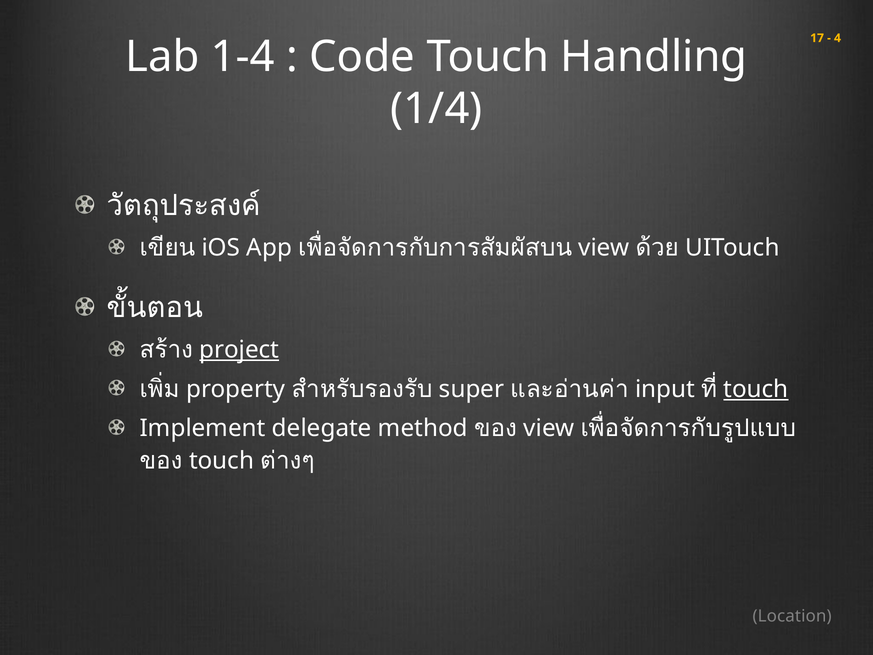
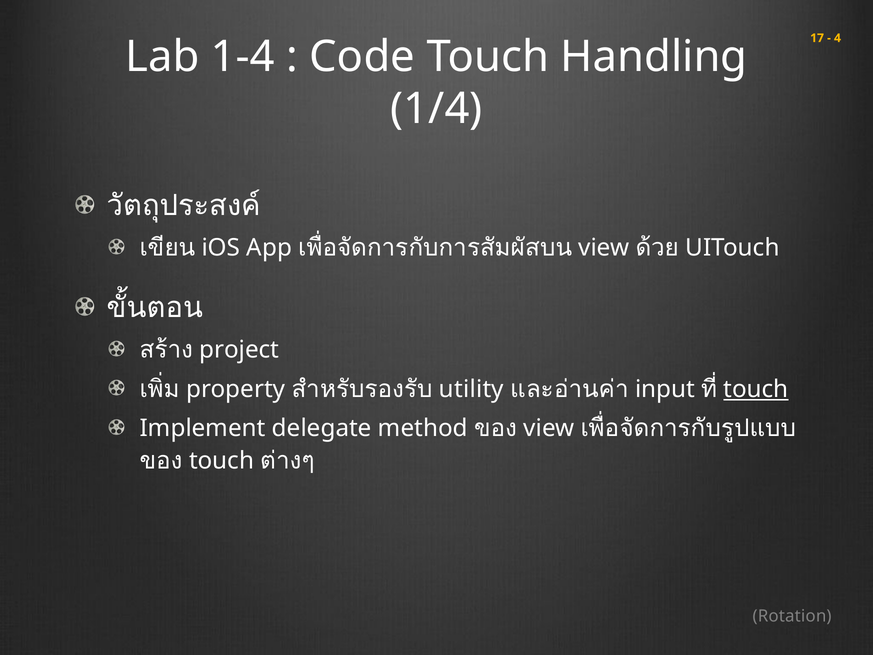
project underline: present -> none (239, 350)
super: super -> utility (471, 389)
Location: Location -> Rotation (792, 616)
